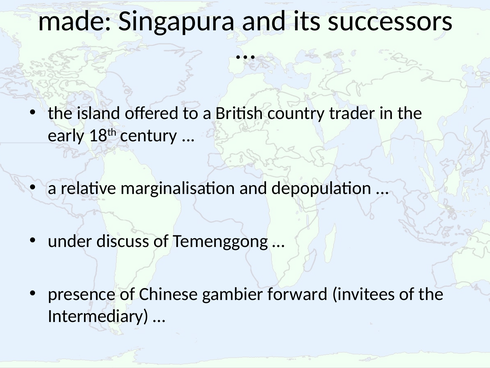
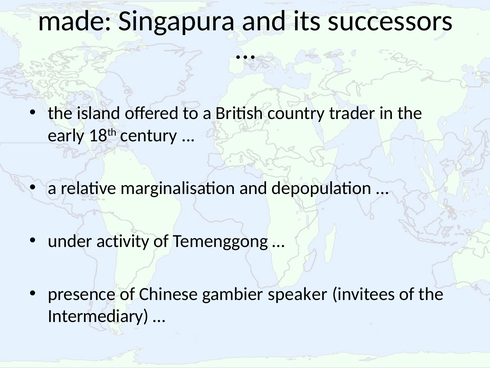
discuss: discuss -> activity (123, 241)
forward: forward -> speaker (298, 294)
